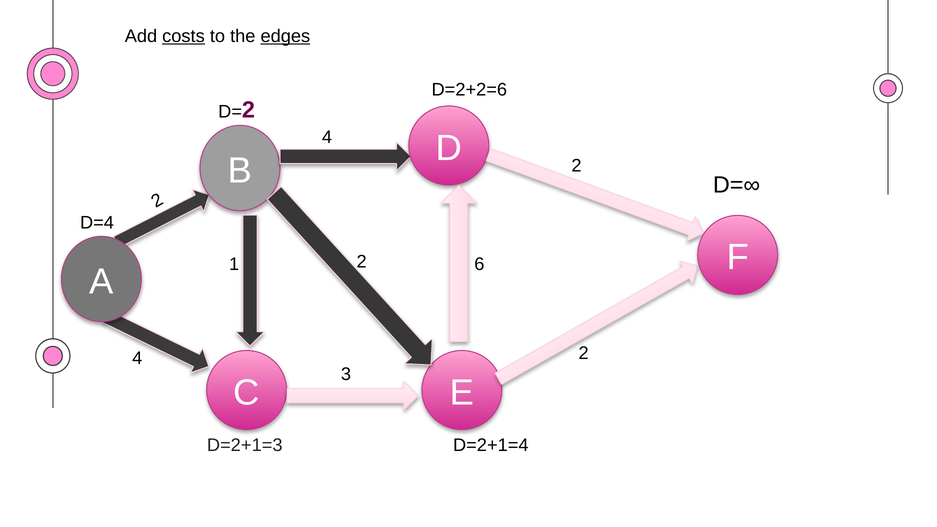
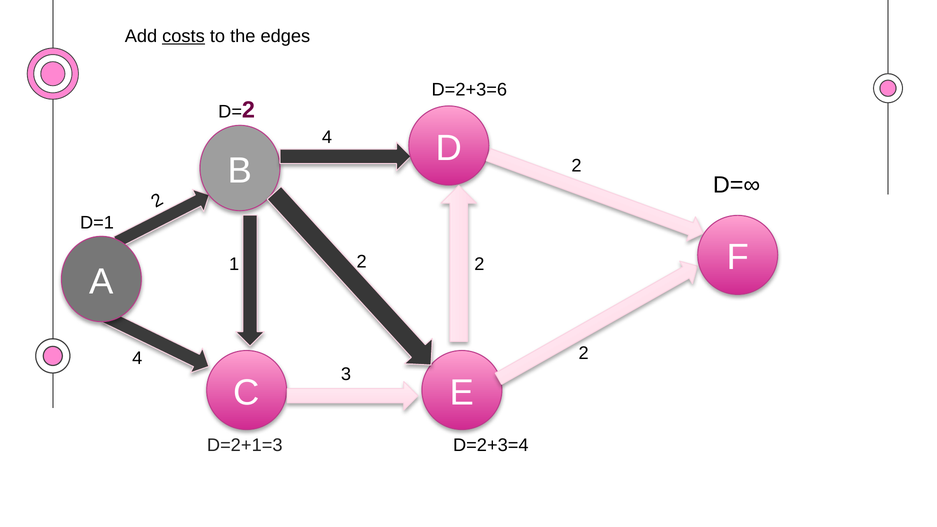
edges underline: present -> none (285, 36)
D=2+2=6: D=2+2=6 -> D=2+3=6 (469, 90)
D=4: D=4 -> D=1 (97, 223)
1 6: 6 -> 2 (479, 264)
D=2+1=4: D=2+1=4 -> D=2+3=4 (491, 445)
